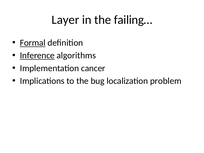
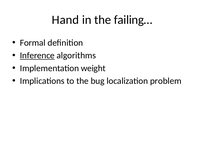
Layer: Layer -> Hand (65, 20)
Formal underline: present -> none (33, 43)
cancer: cancer -> weight (93, 68)
